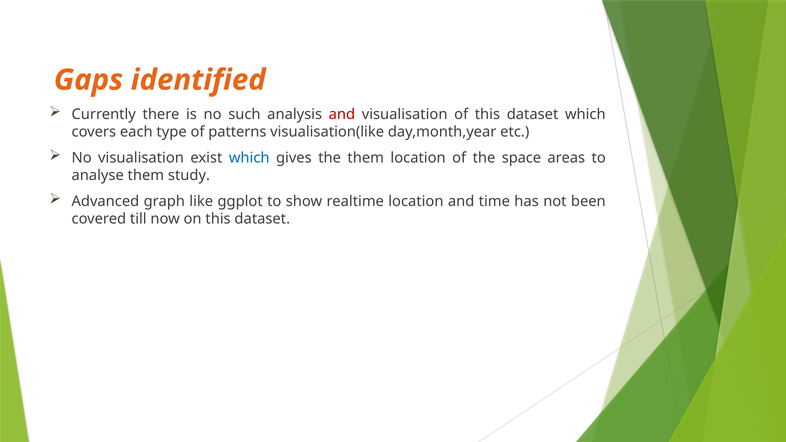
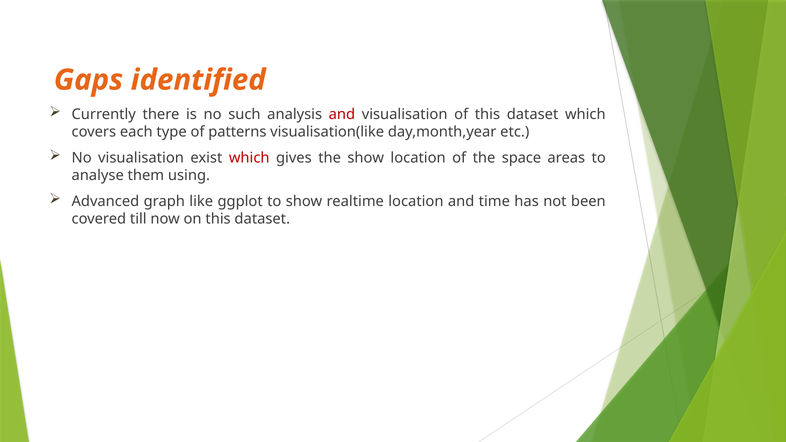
which colour: blue -> red (249, 158)
the them: them -> show (366, 158)
study: study -> using (189, 176)
